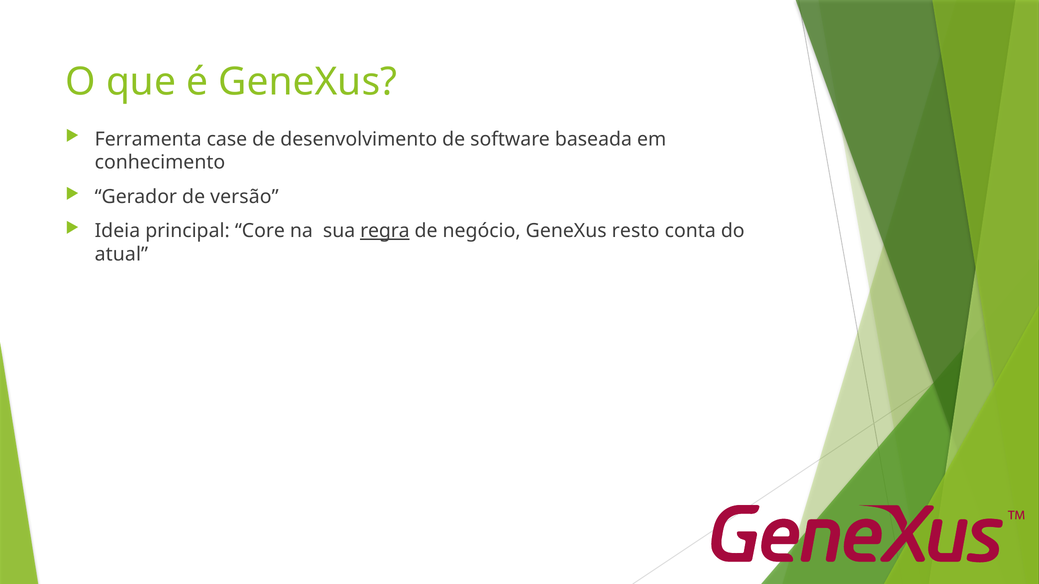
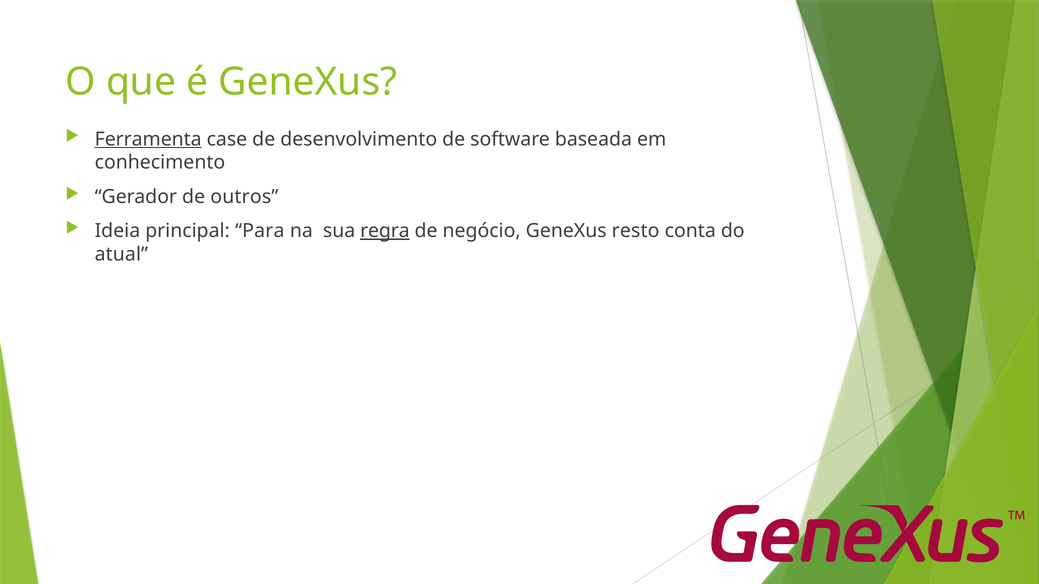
Ferramenta underline: none -> present (148, 139)
versão: versão -> outros (244, 197)
Core: Core -> Para (260, 231)
